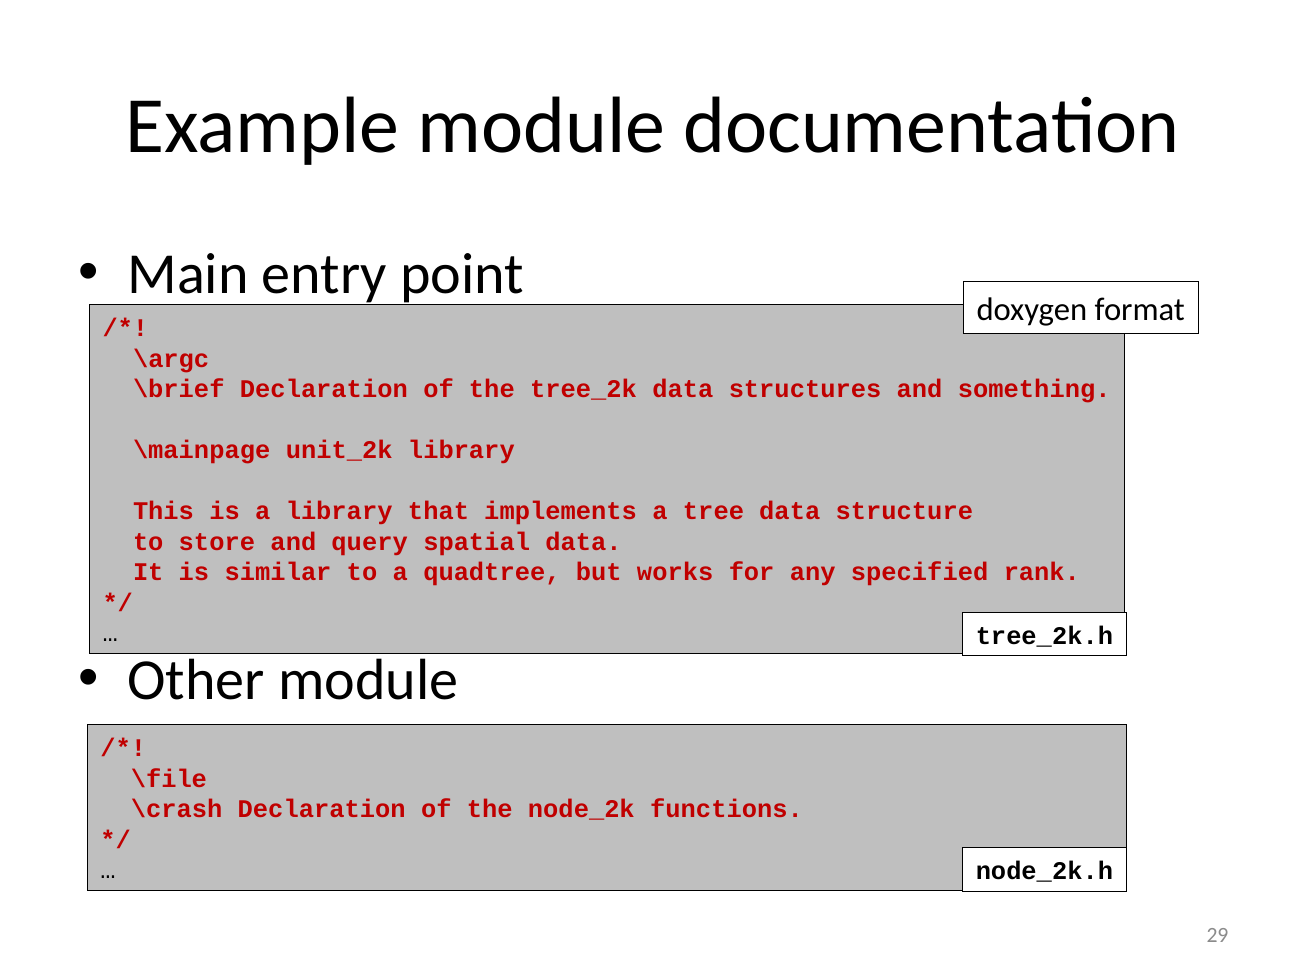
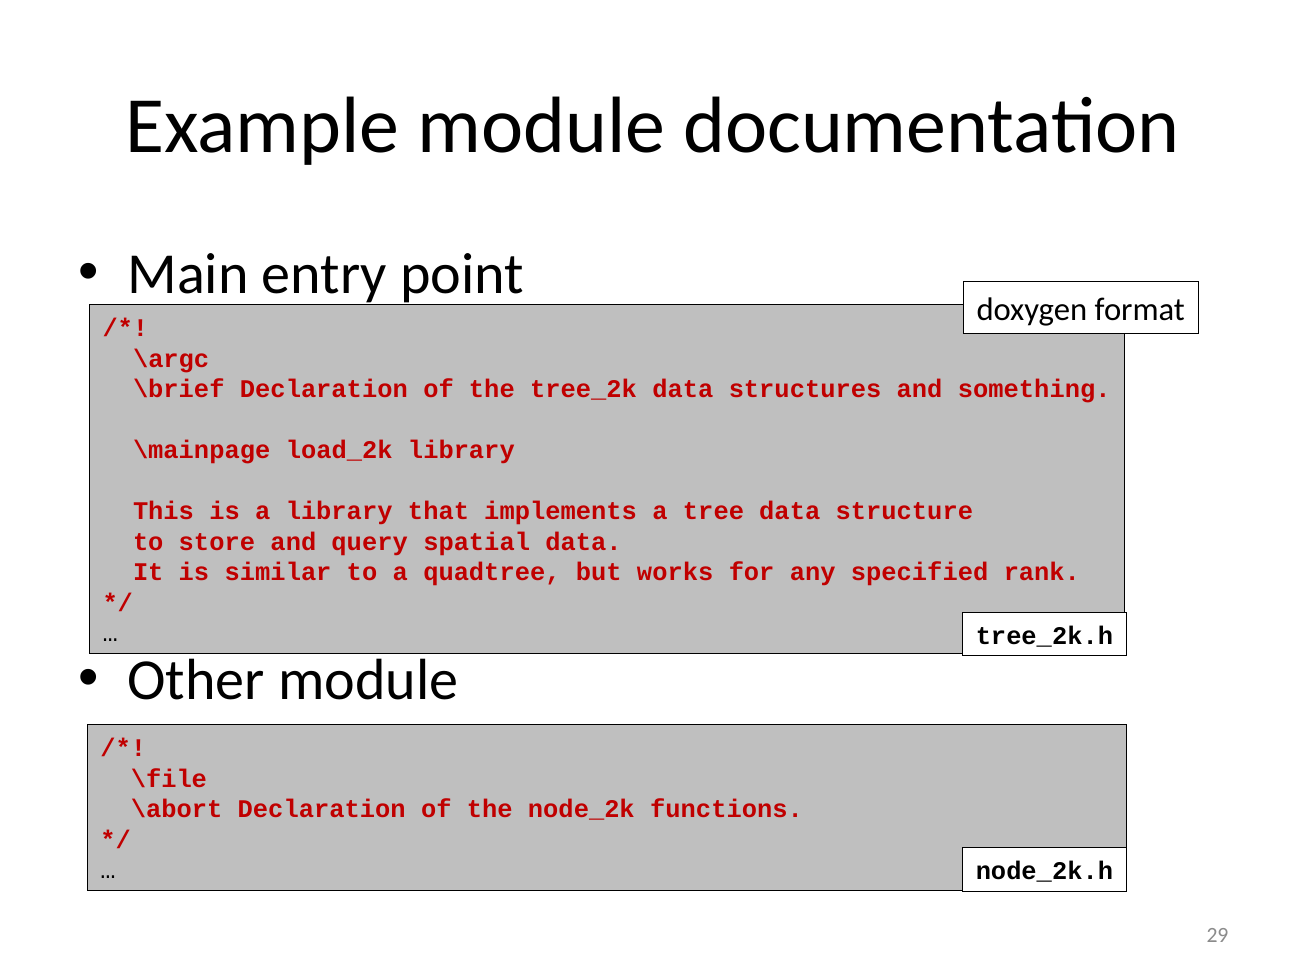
unit_2k: unit_2k -> load_2k (339, 450)
\crash: \crash -> \abort (177, 809)
